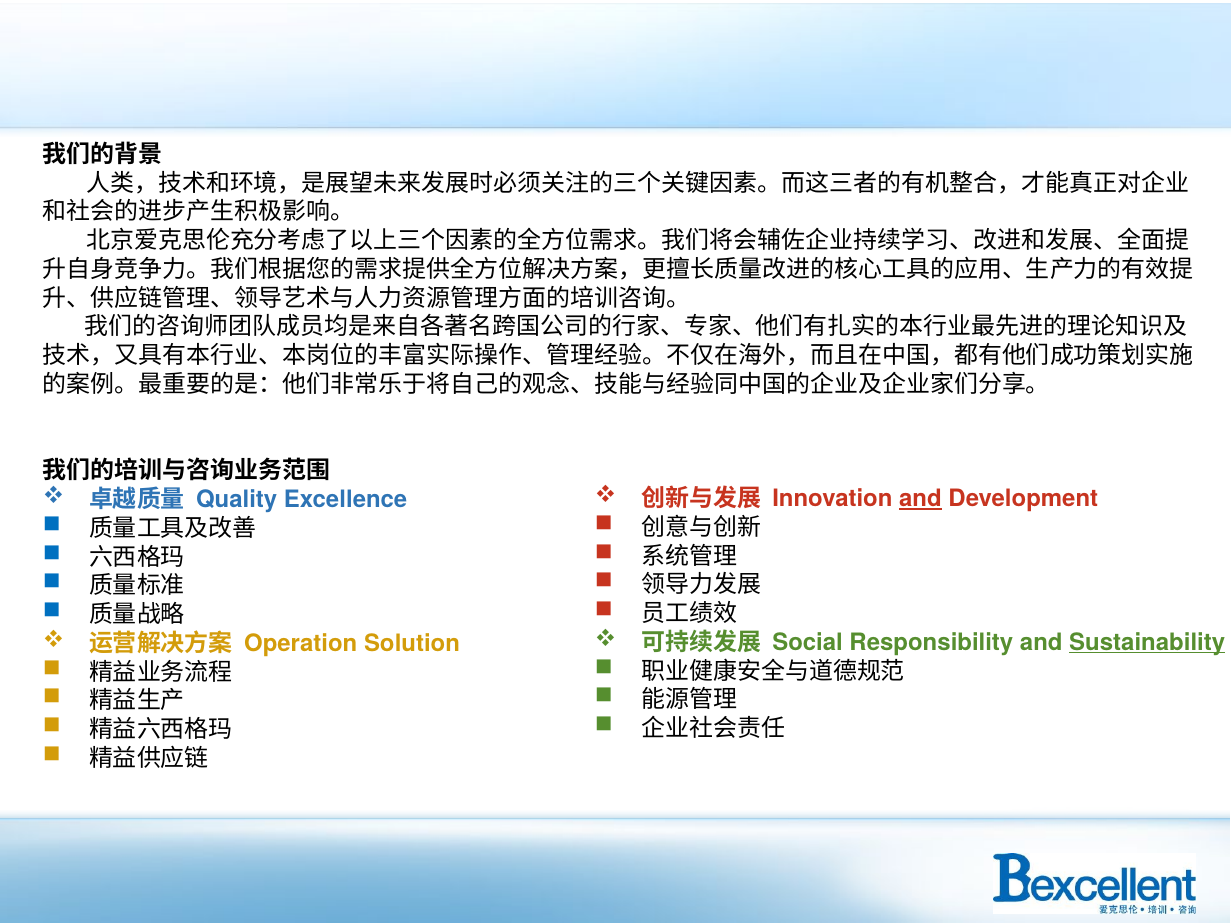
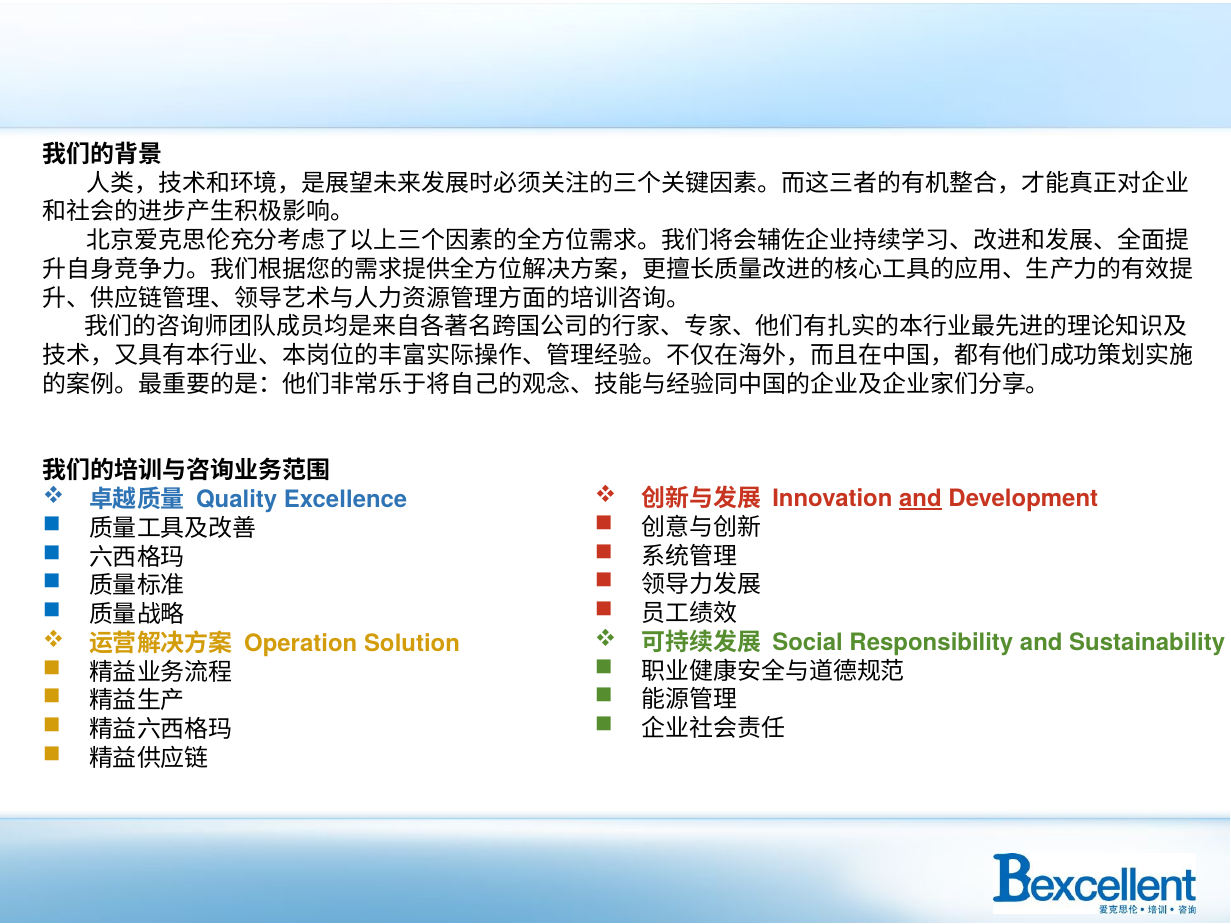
Sustainability underline: present -> none (1147, 642)
